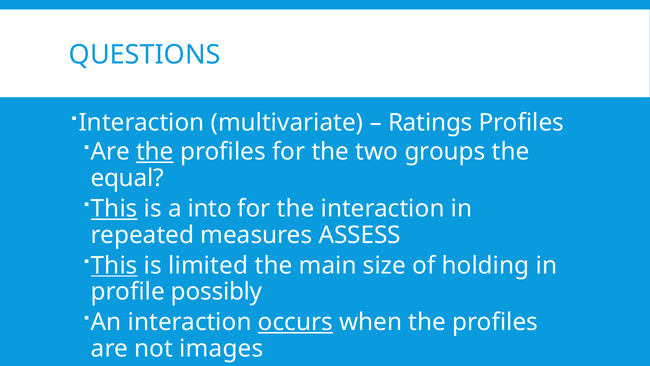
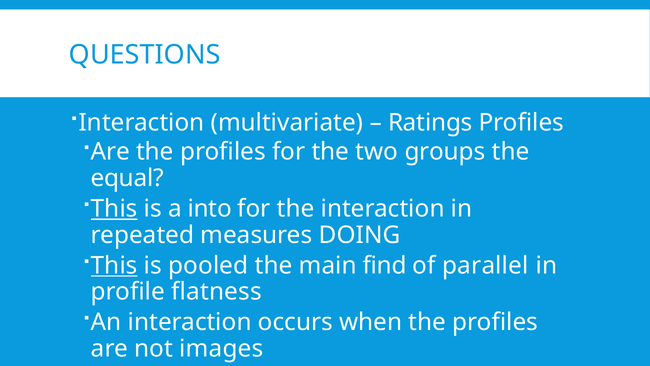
the underline: present -> none (155, 152)
ASSESS: ASSESS -> DOING (360, 235)
limited: limited -> pooled (208, 265)
size: size -> find (385, 265)
holding: holding -> parallel (485, 265)
possibly: possibly -> flatness (216, 292)
occurs underline: present -> none (295, 322)
